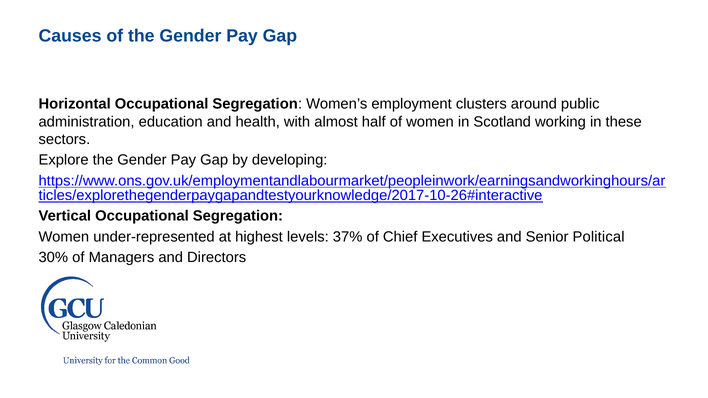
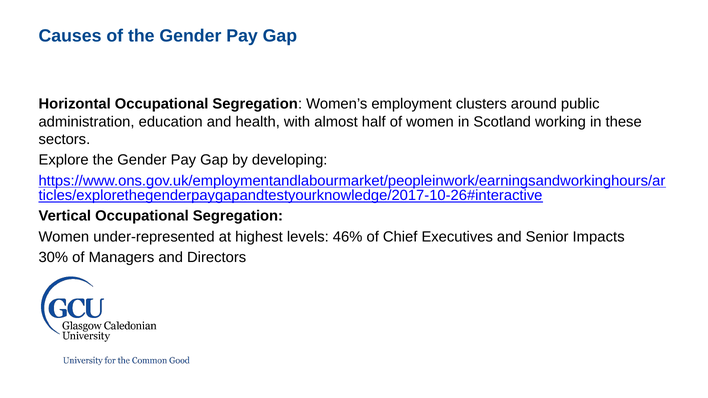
37%: 37% -> 46% (348, 237)
Political: Political -> Impacts (599, 237)
